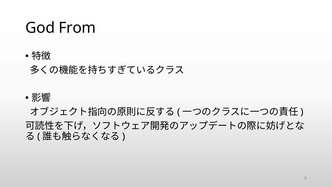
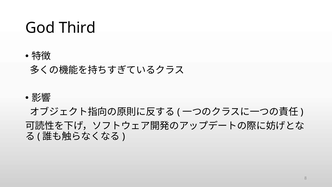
From: From -> Third (77, 28)
